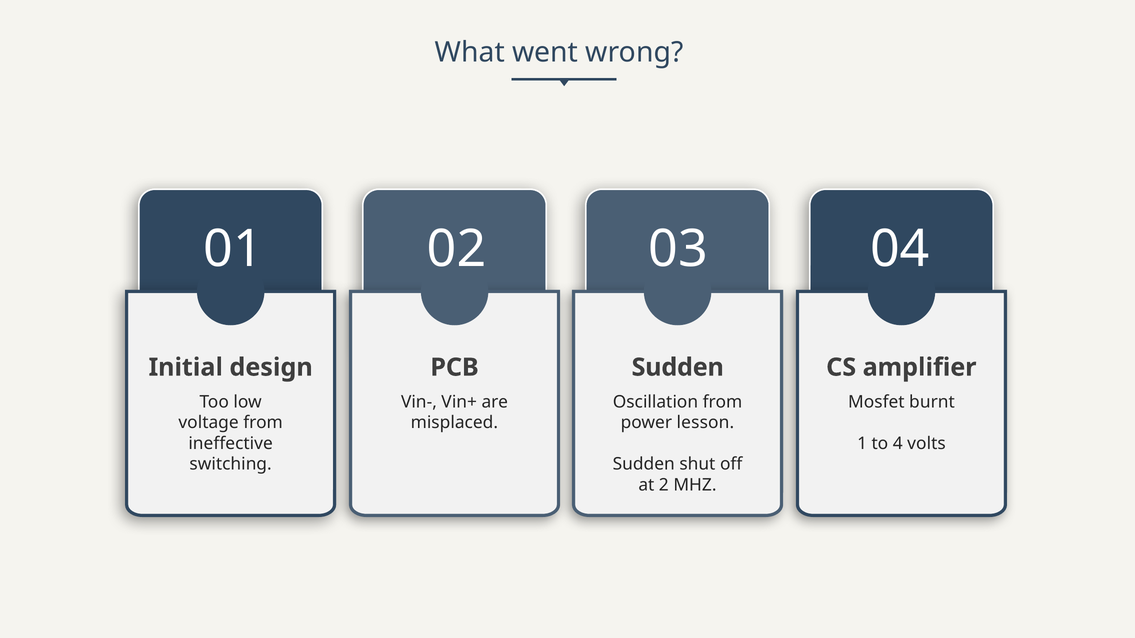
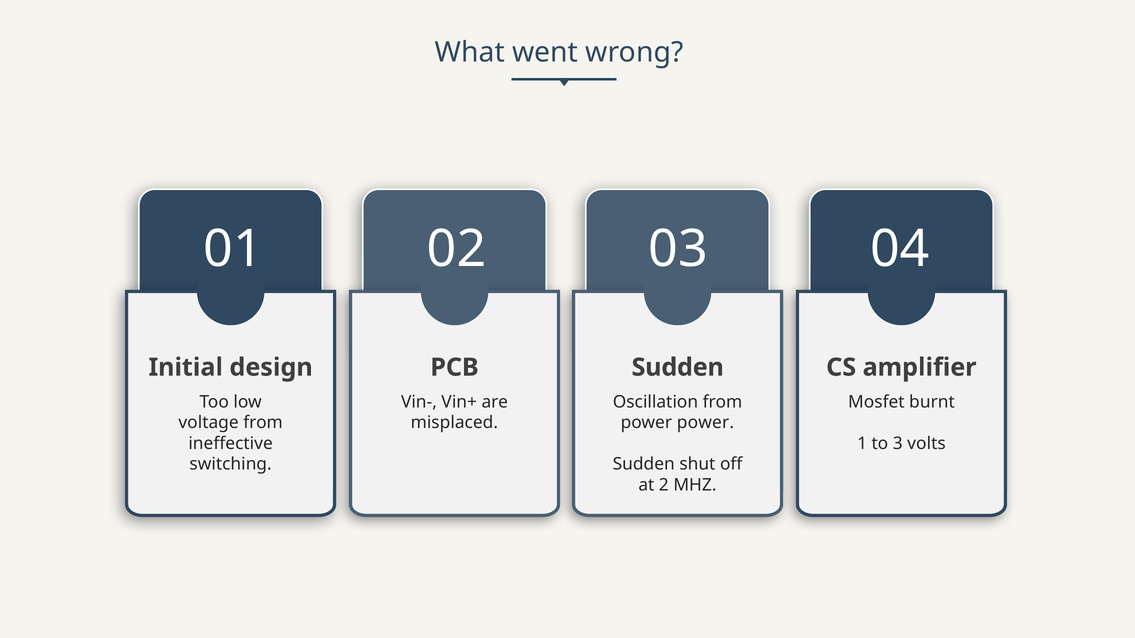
power lesson: lesson -> power (705, 423)
4: 4 -> 3 (898, 444)
